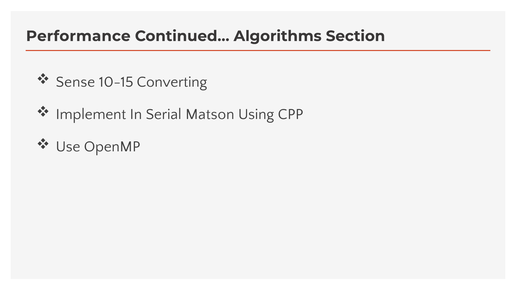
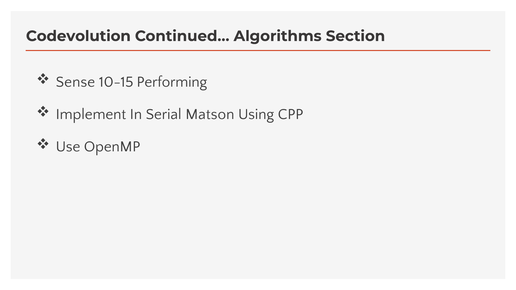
Performance: Performance -> Codevolution (78, 36)
Converting: Converting -> Performing (172, 82)
